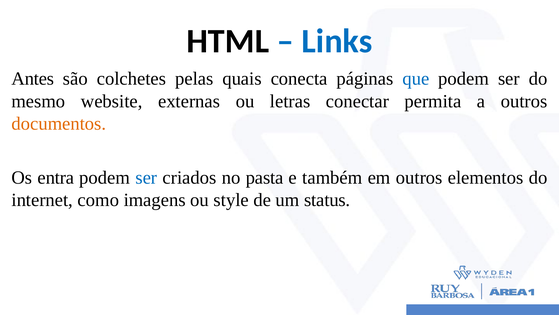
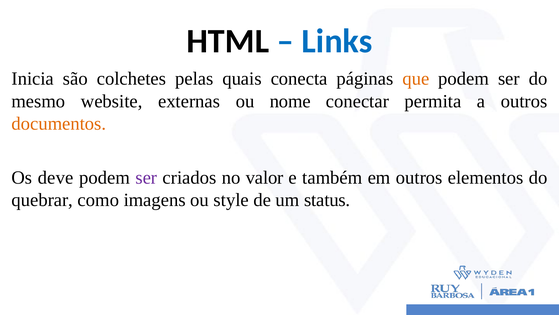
Antes: Antes -> Inicia (33, 79)
que colour: blue -> orange (416, 79)
letras: letras -> nome (290, 101)
entra: entra -> deve (56, 177)
ser colour: blue -> purple (146, 177)
pasta: pasta -> valor (265, 177)
internet: internet -> quebrar (42, 200)
